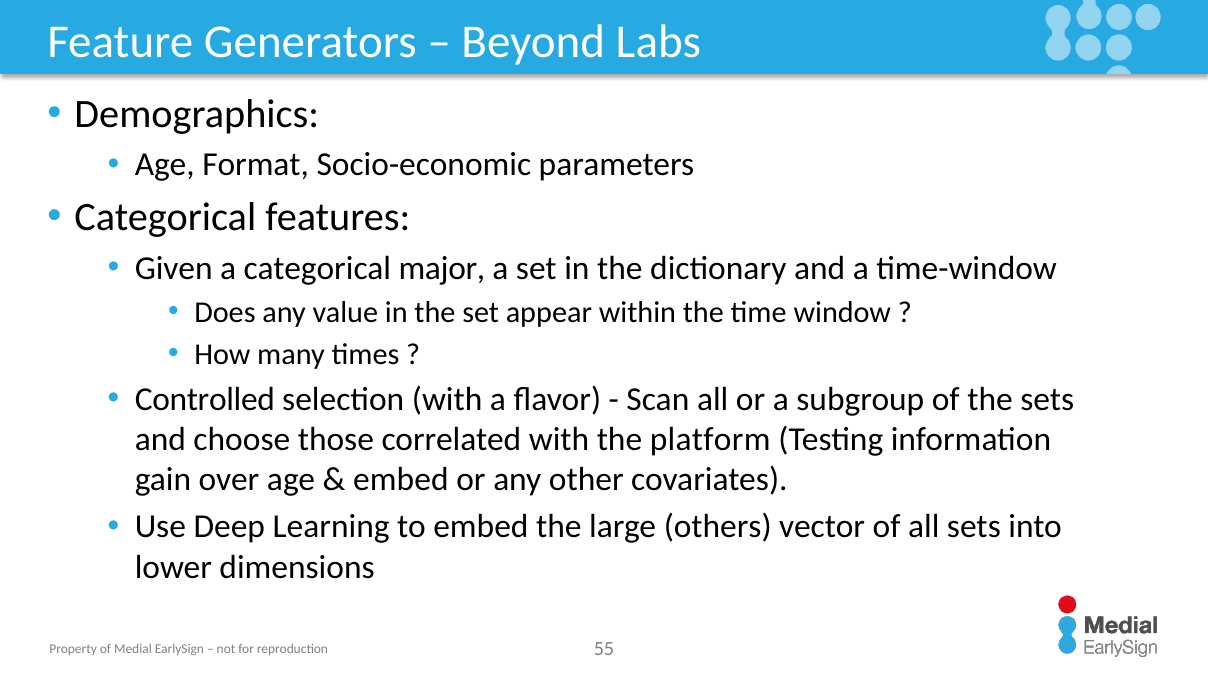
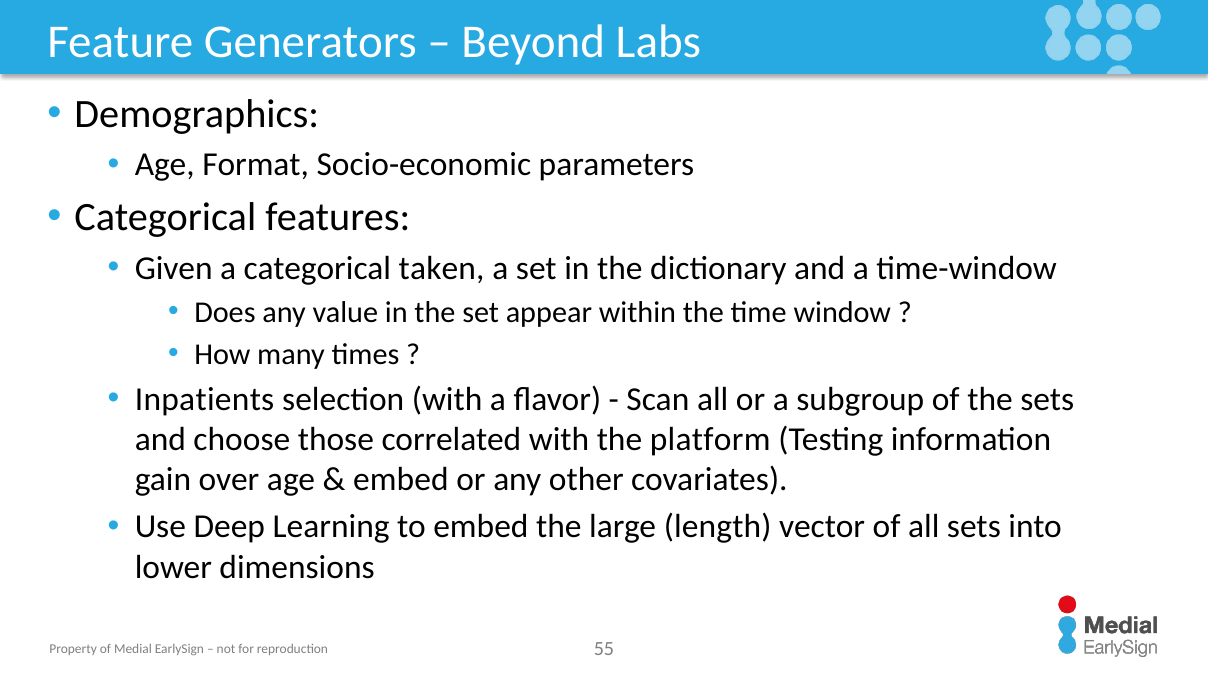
major: major -> taken (442, 268)
Controlled: Controlled -> Inpatients (205, 400)
others: others -> length (718, 527)
